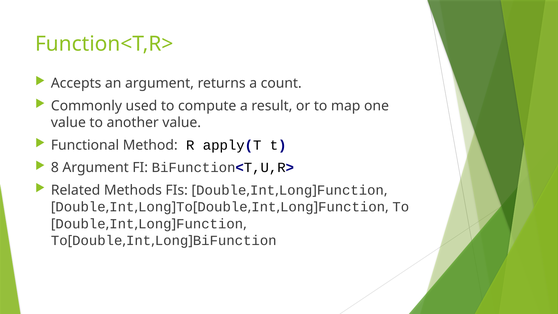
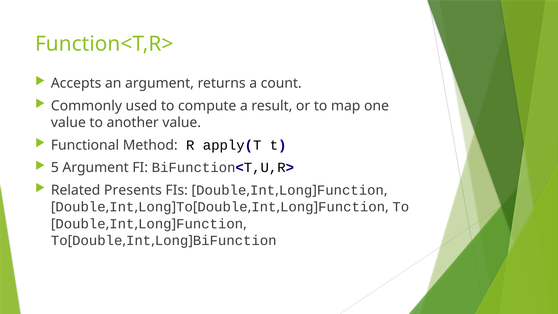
8: 8 -> 5 (55, 168)
Methods: Methods -> Presents (133, 190)
